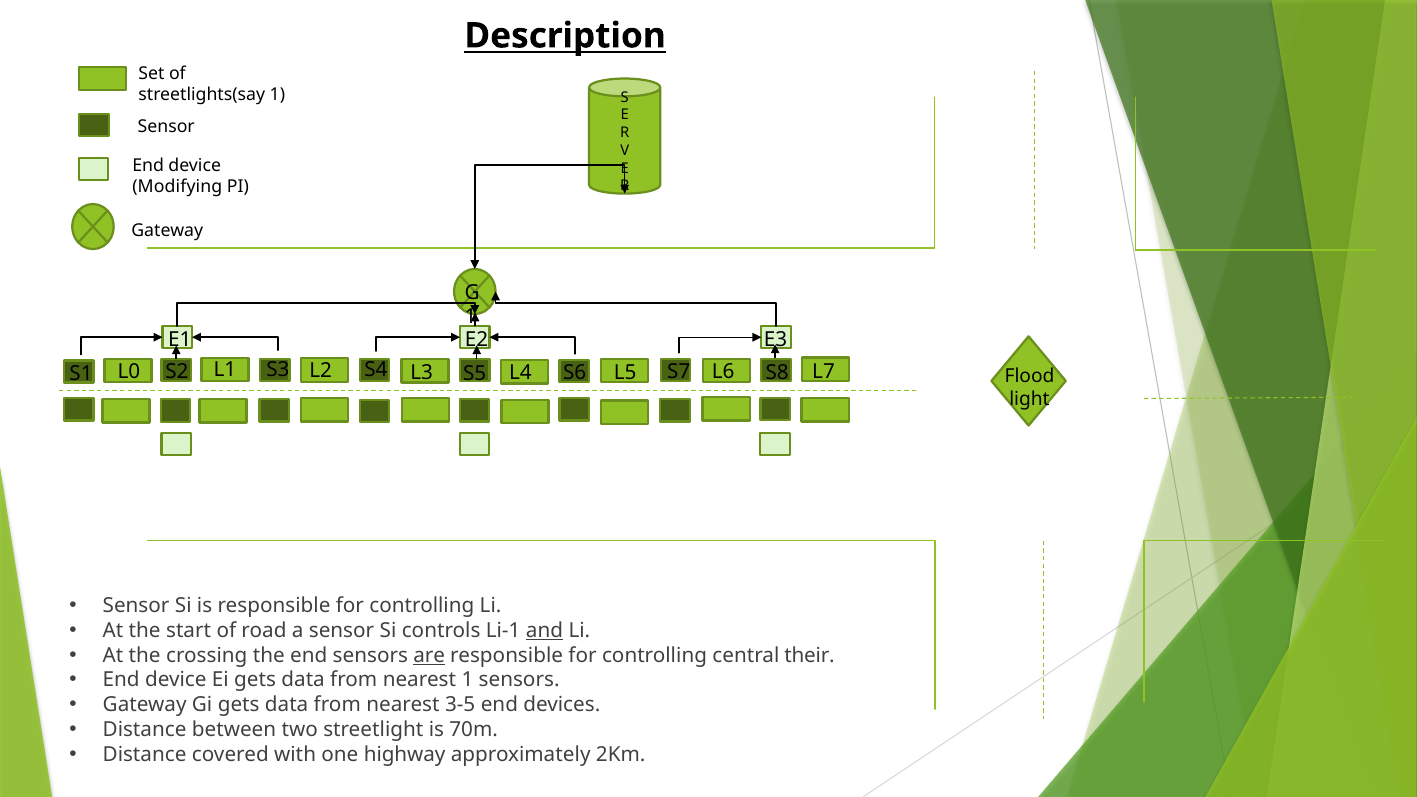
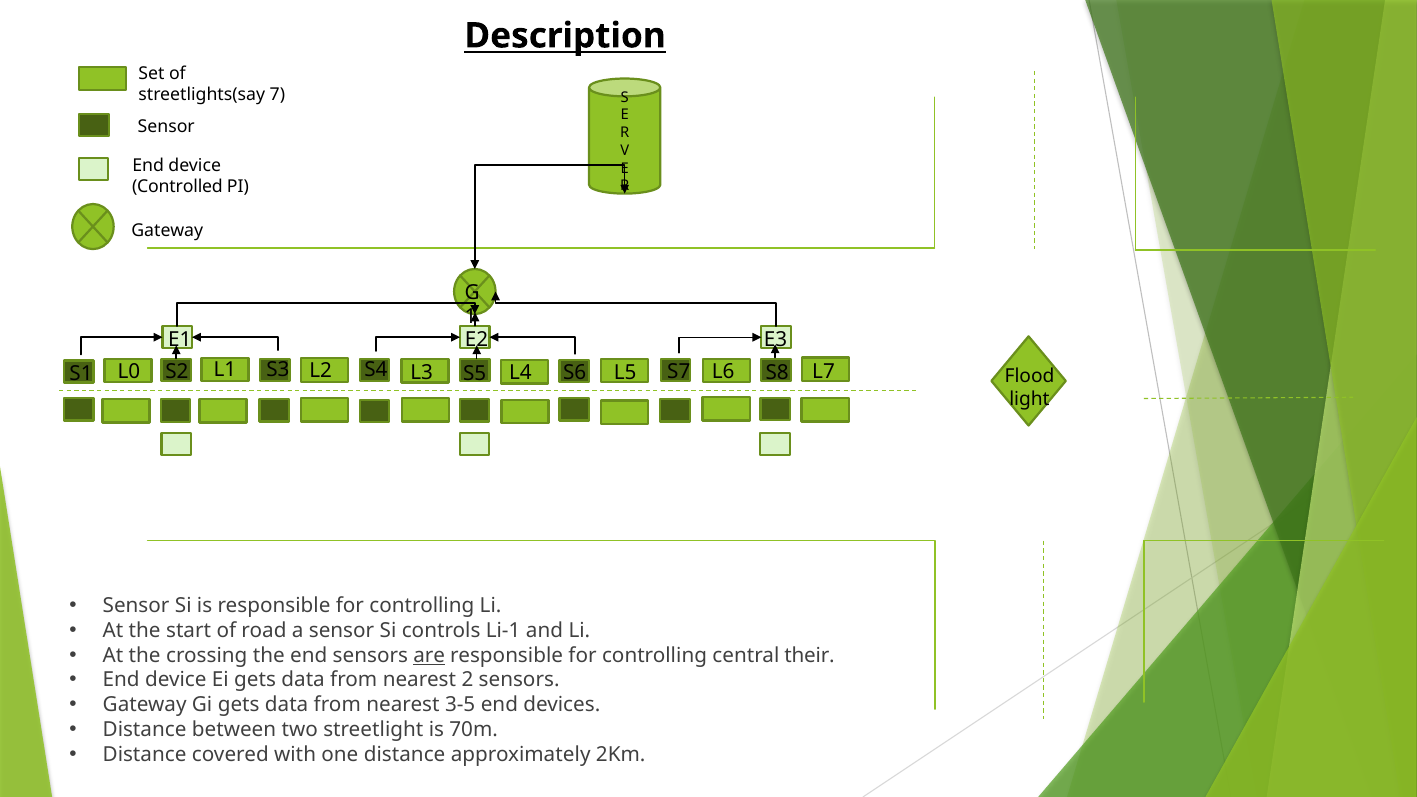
streetlights(say 1: 1 -> 7 (277, 95)
Modifying: Modifying -> Controlled (177, 187)
and underline: present -> none (544, 631)
nearest 1: 1 -> 2 (467, 680)
one highway: highway -> distance (405, 755)
